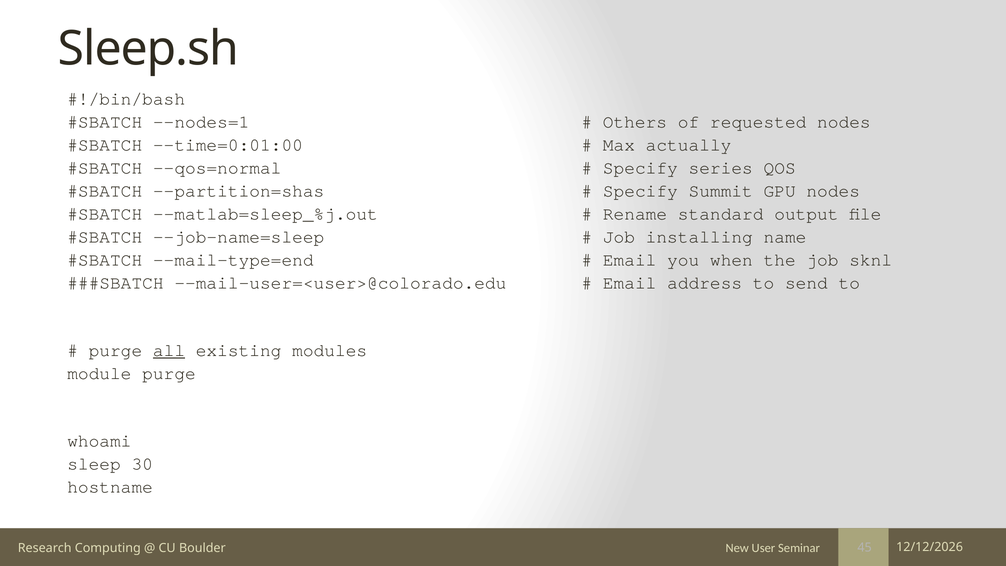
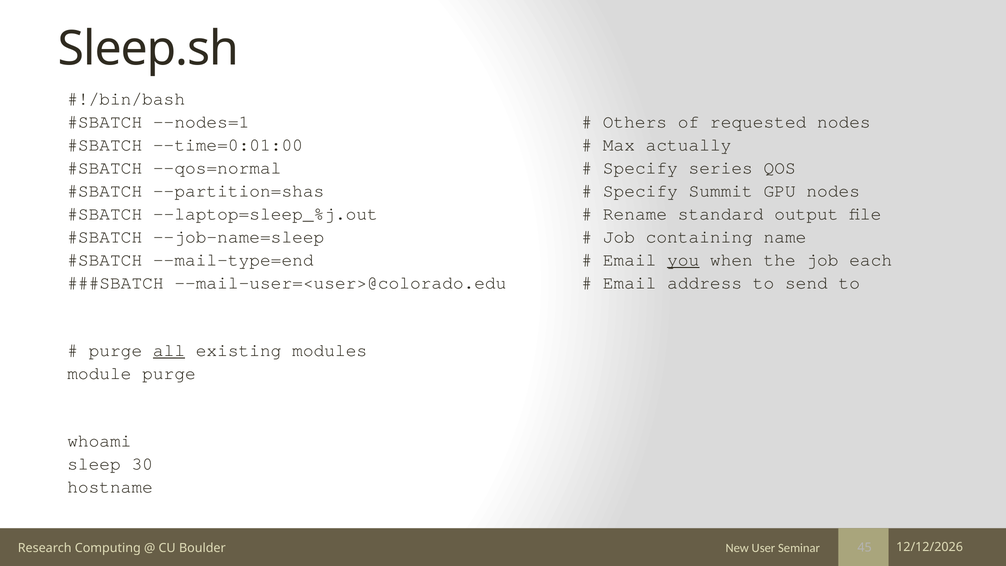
--matlab=sleep_%j.out: --matlab=sleep_%j.out -> --laptop=sleep_%j.out (265, 214)
installing: installing -> containing (699, 237)
you underline: none -> present (683, 260)
sknl: sknl -> each (871, 260)
